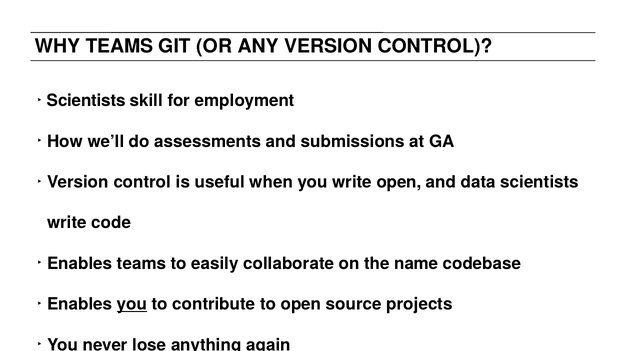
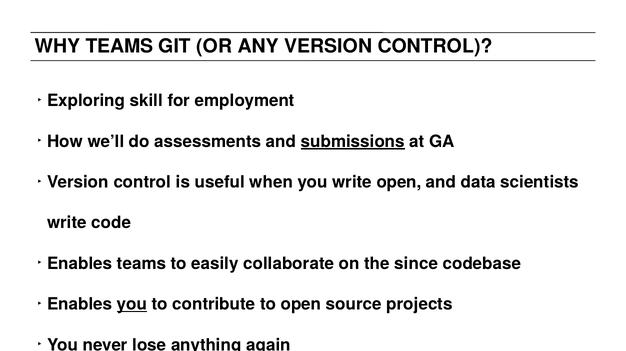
Scientists: Scientists -> Exploring (86, 101)
submissions underline: none -> present (353, 142)
name: name -> since (416, 264)
